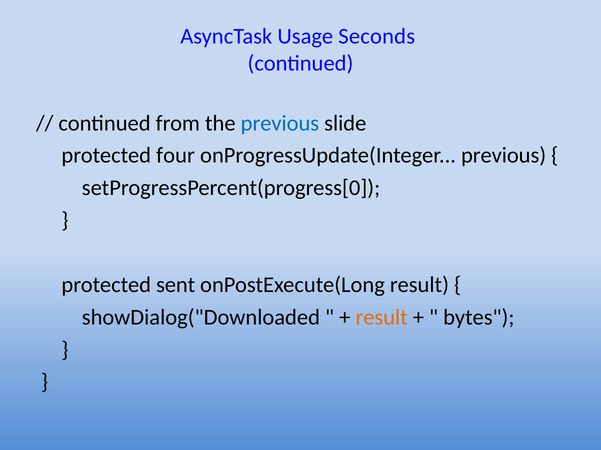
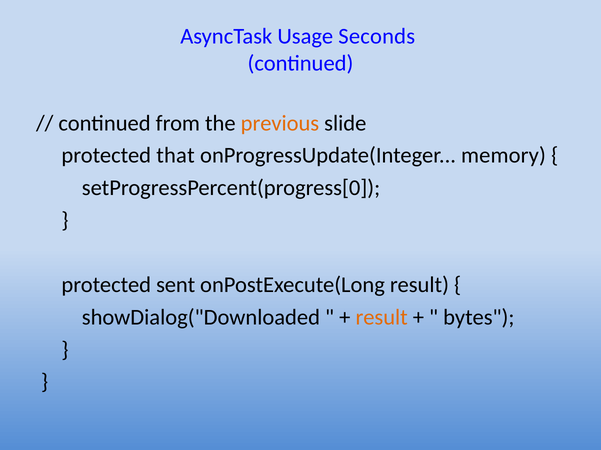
previous colour: blue -> orange (280, 123)
four: four -> that (175, 156)
onProgressUpdate(Integer previous: previous -> memory (503, 156)
